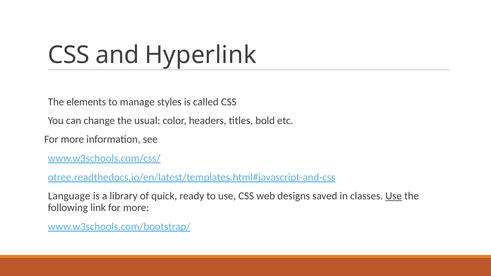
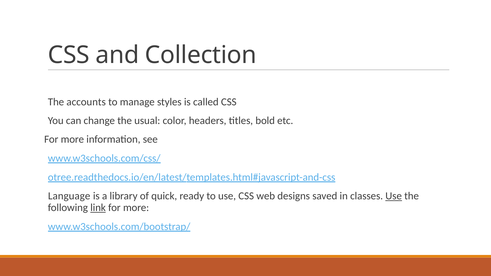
Hyperlink: Hyperlink -> Collection (201, 55)
elements: elements -> accounts (86, 102)
link underline: none -> present (98, 208)
